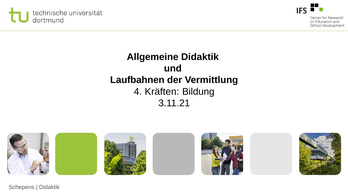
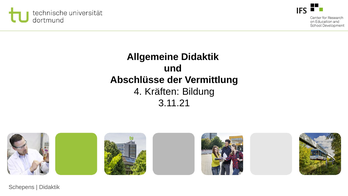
Laufbahnen: Laufbahnen -> Abschlüsse (137, 80)
